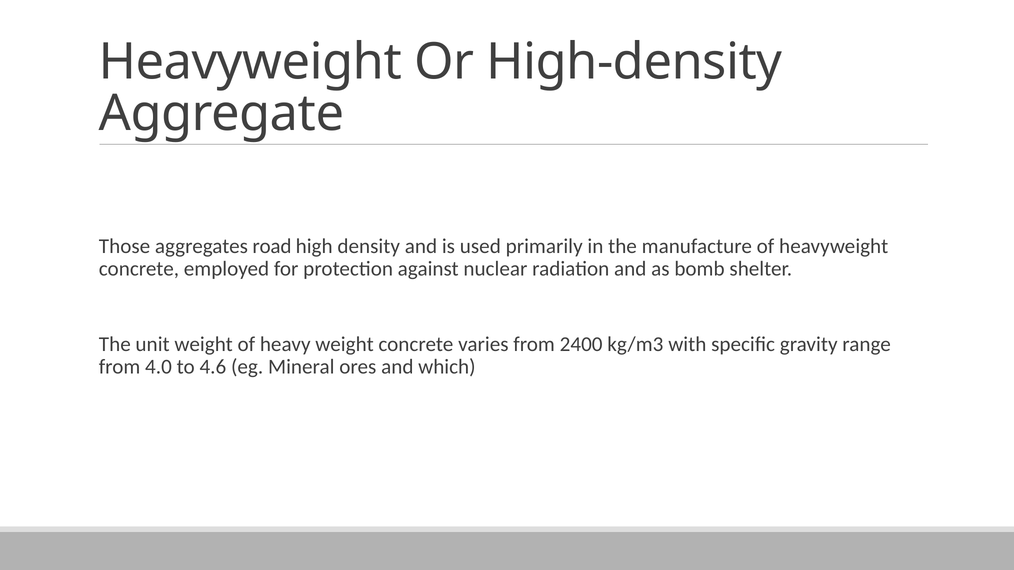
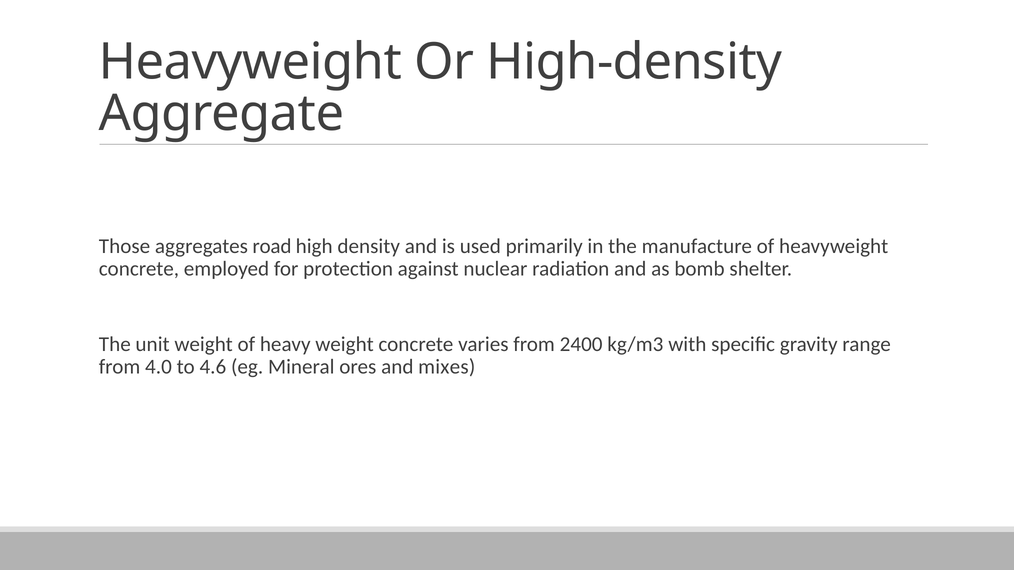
which: which -> mixes (447, 367)
